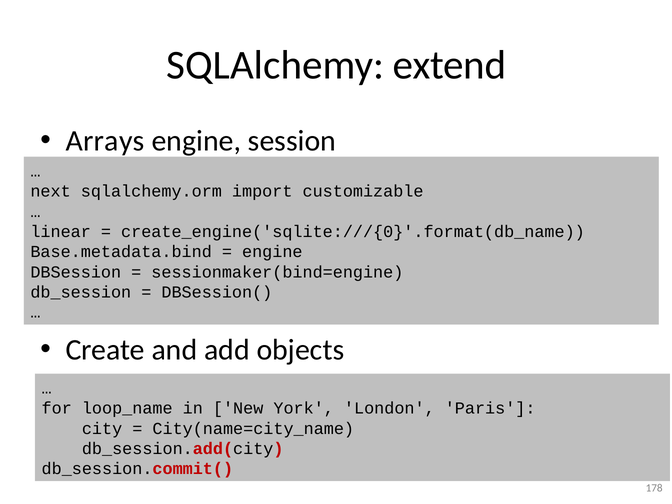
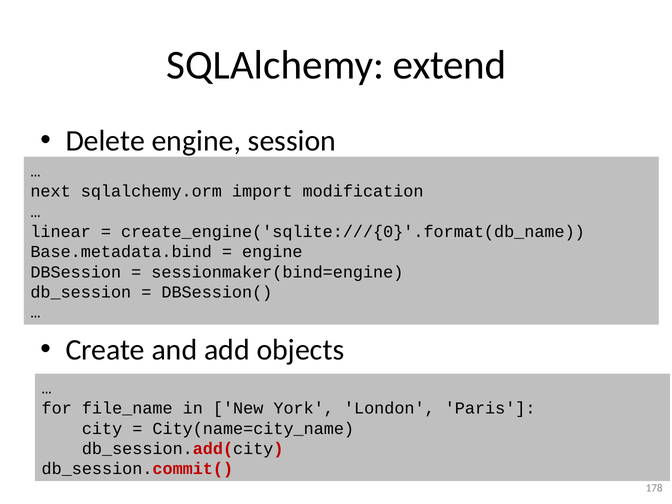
Arrays: Arrays -> Delete (105, 141)
customizable: customizable -> modification (363, 191)
loop_name: loop_name -> file_name (127, 408)
